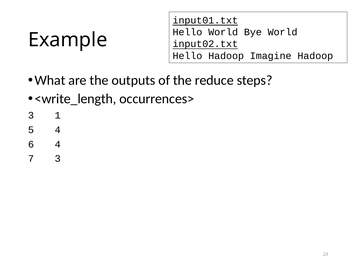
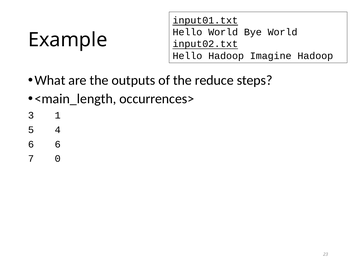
<write_length: <write_length -> <main_length (75, 99)
6 4: 4 -> 6 (58, 144)
7 3: 3 -> 0 (58, 159)
